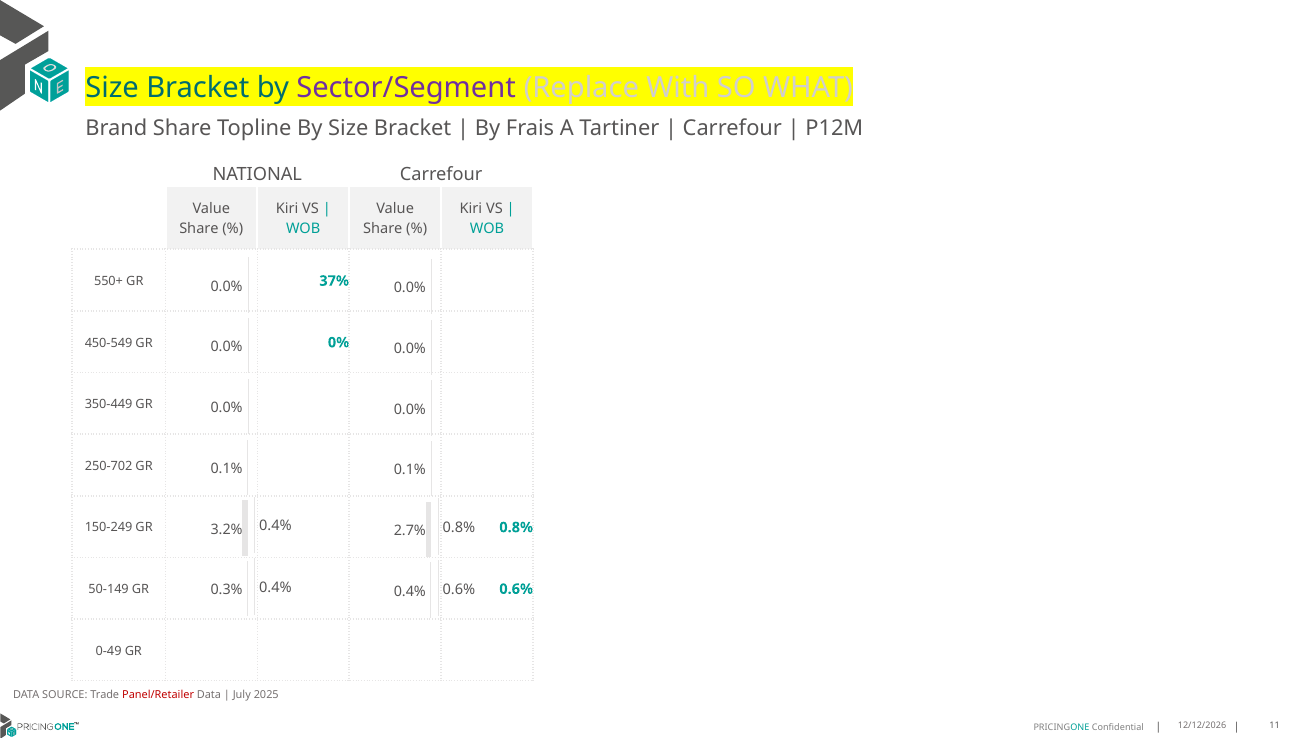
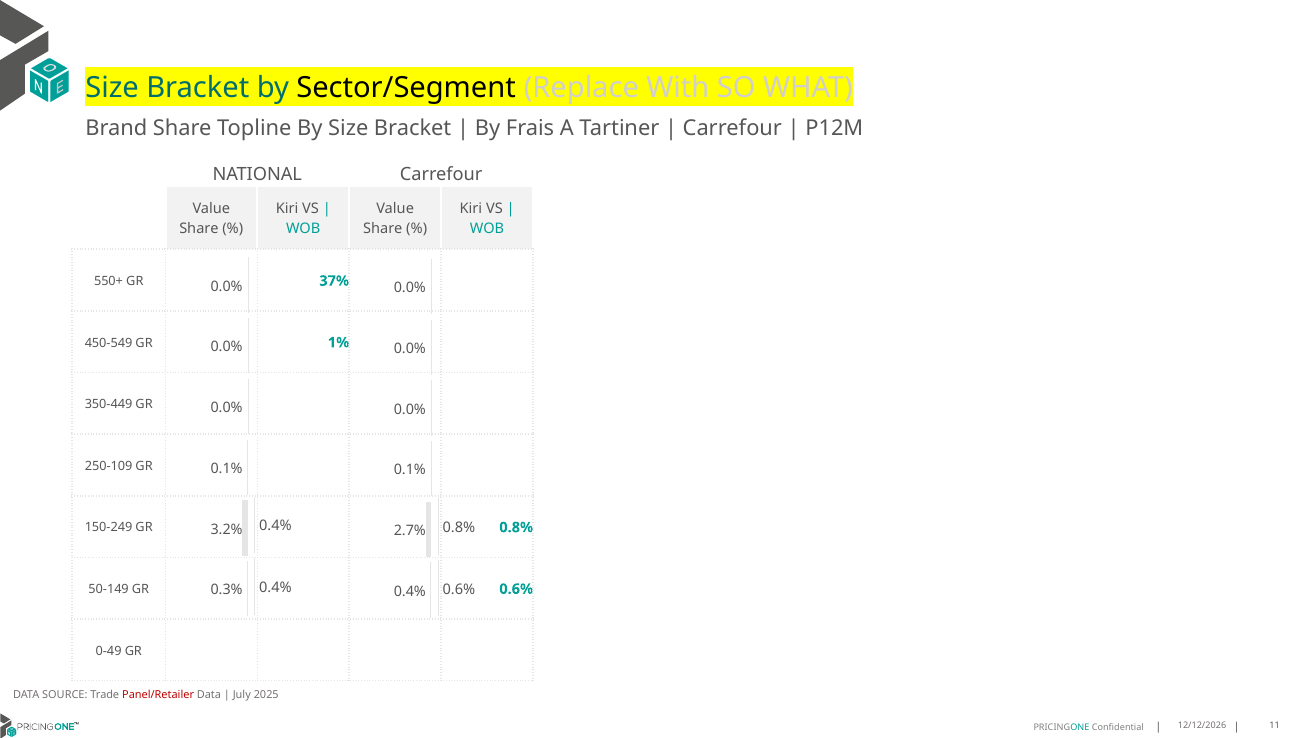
Sector/Segment colour: purple -> black (406, 88)
0%: 0% -> 1% (339, 343)
250-702: 250-702 -> 250-109 (109, 466)
